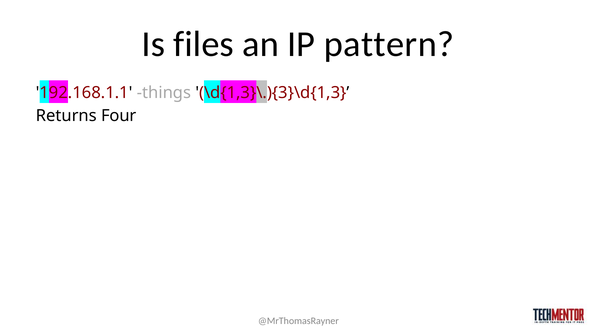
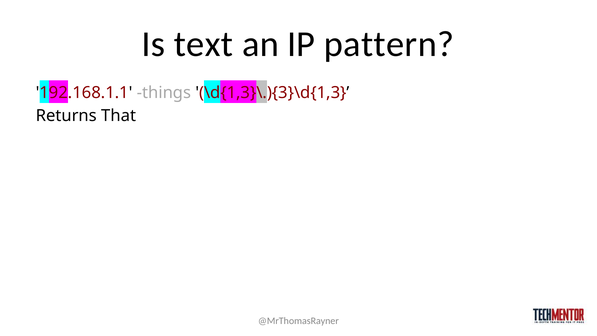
files: files -> text (203, 44)
Four: Four -> That (119, 116)
